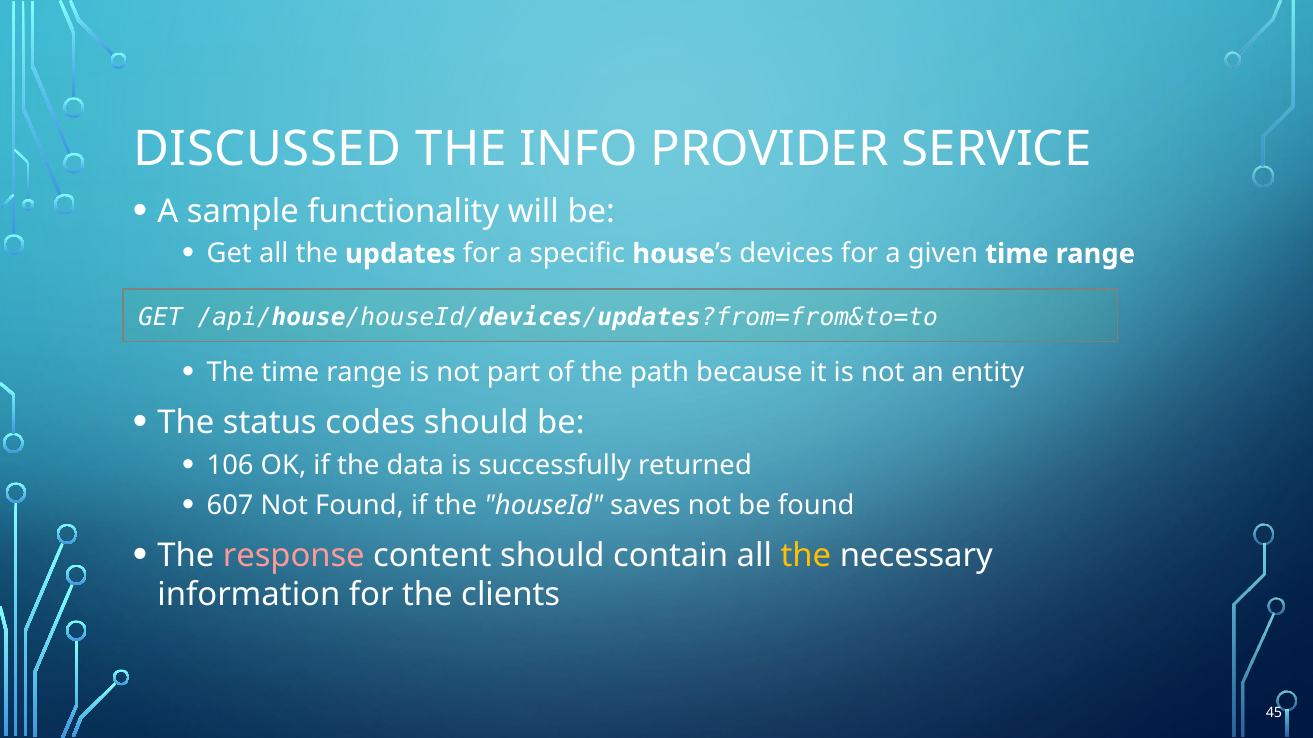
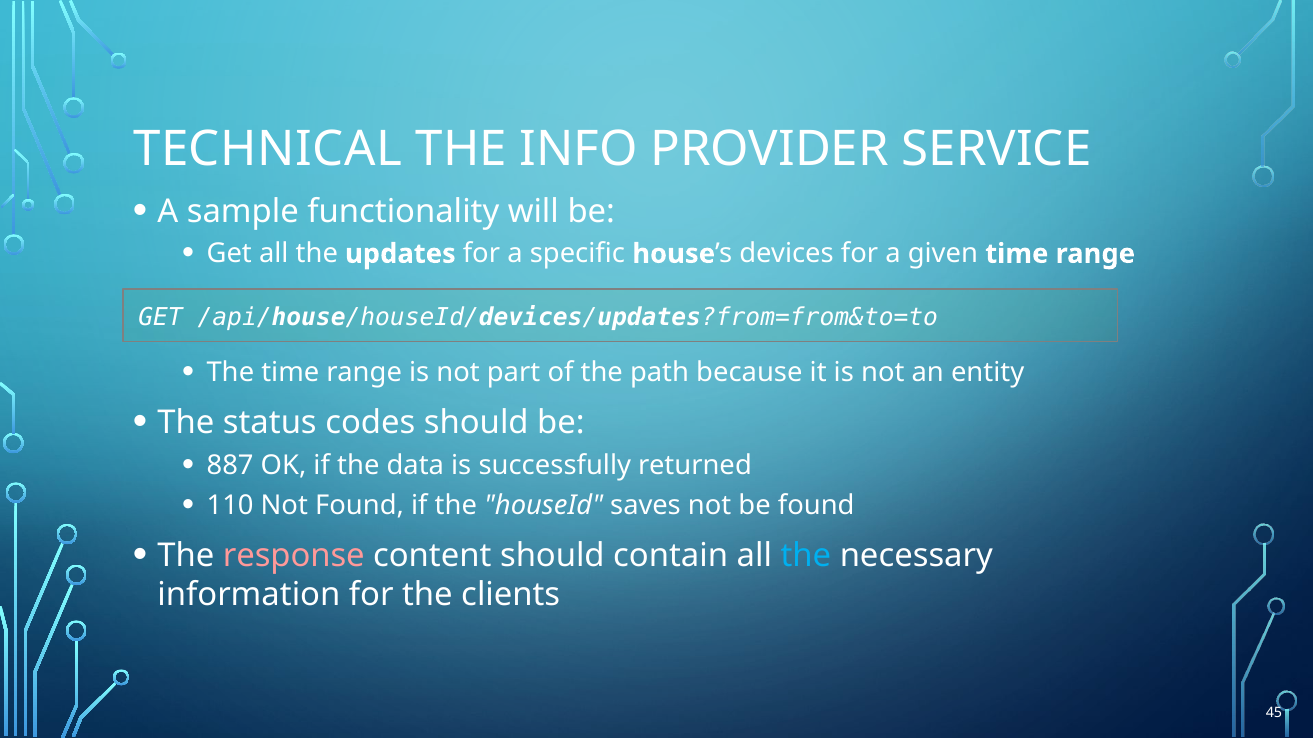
DISCUSSED: DISCUSSED -> TECHNICAL (268, 150)
106: 106 -> 887 (230, 466)
607: 607 -> 110 (230, 506)
the colour: yellow -> light blue (806, 556)
